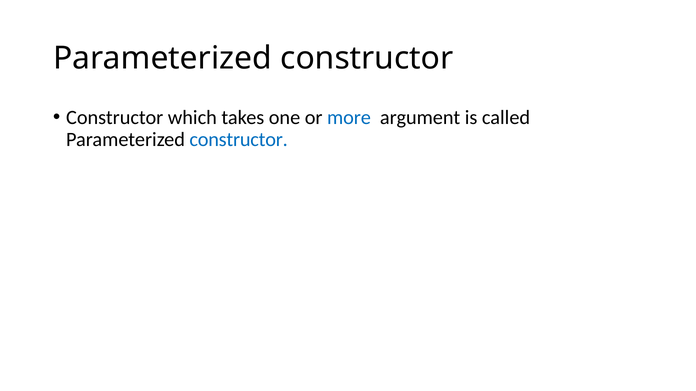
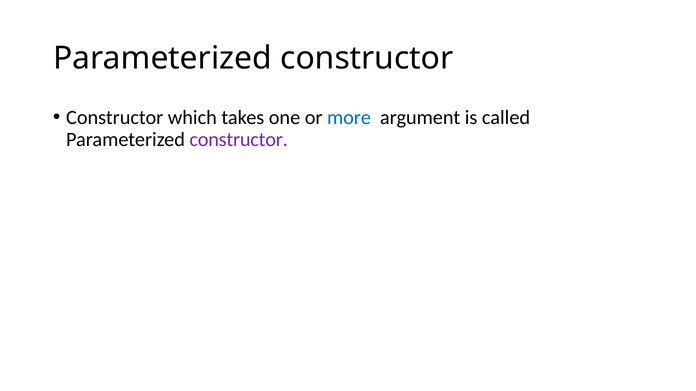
constructor colour: blue -> purple (239, 140)
